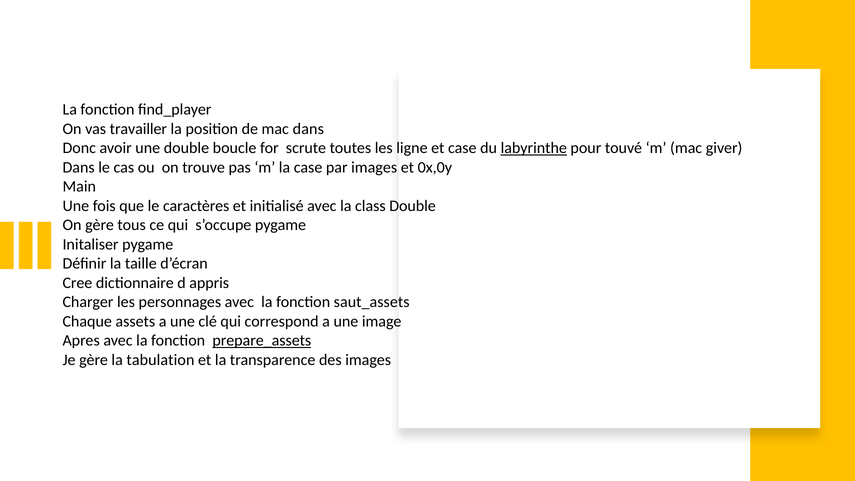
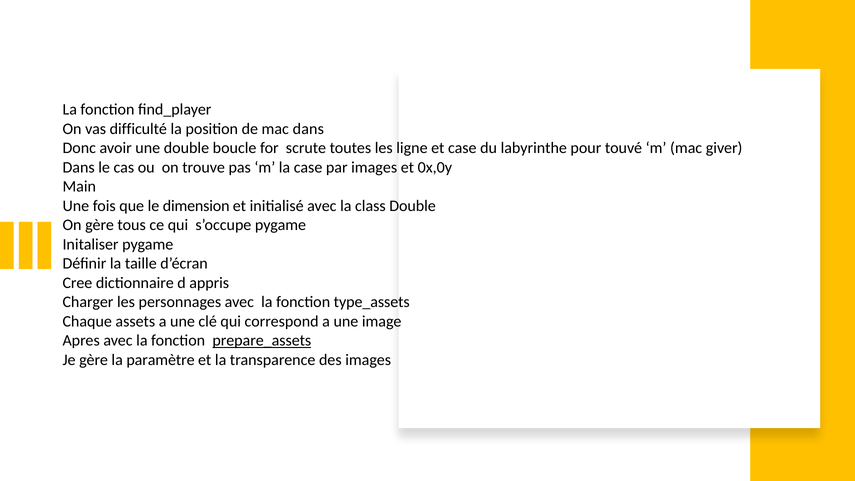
travailler: travailler -> difficulté (138, 129)
labyrinthe underline: present -> none (534, 148)
caractères: caractères -> dimension (196, 206)
saut_assets: saut_assets -> type_assets (372, 302)
tabulation: tabulation -> paramètre (161, 360)
